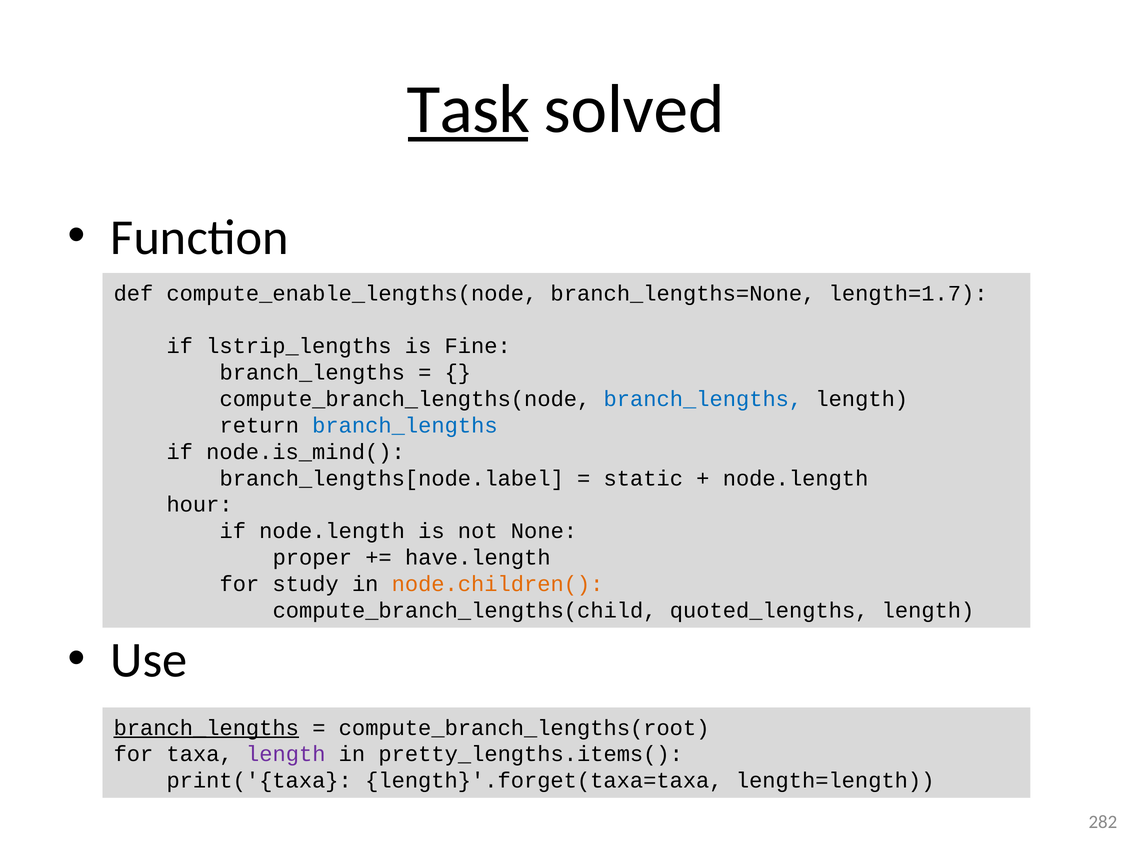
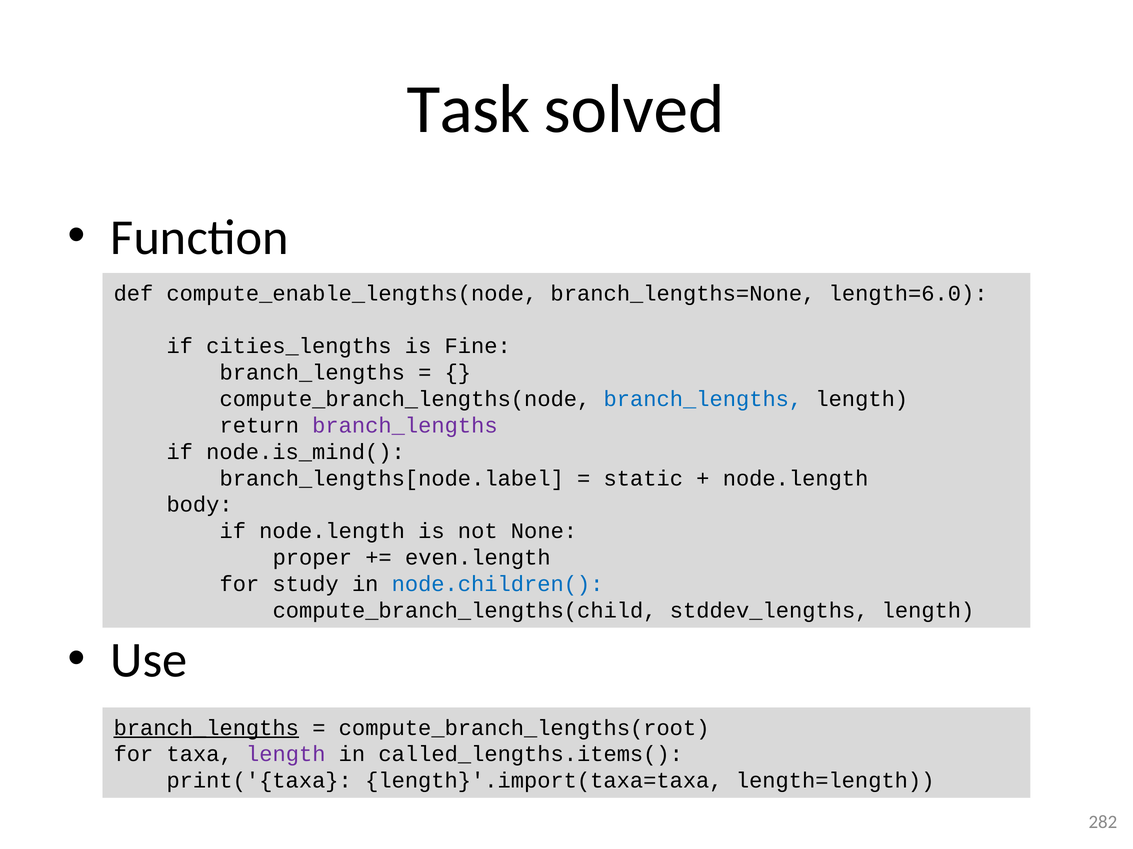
Task underline: present -> none (468, 110)
length=1.7: length=1.7 -> length=6.0 (908, 294)
lstrip_lengths: lstrip_lengths -> cities_lengths (299, 346)
branch_lengths colour: blue -> purple (405, 426)
hour: hour -> body (200, 505)
have.length: have.length -> even.length (478, 558)
node.children( colour: orange -> blue (498, 585)
quoted_lengths: quoted_lengths -> stddev_lengths (769, 611)
pretty_lengths.items(: pretty_lengths.items( -> called_lengths.items( (531, 755)
length}'.forget(taxa=taxa: length}'.forget(taxa=taxa -> length}'.import(taxa=taxa (544, 781)
